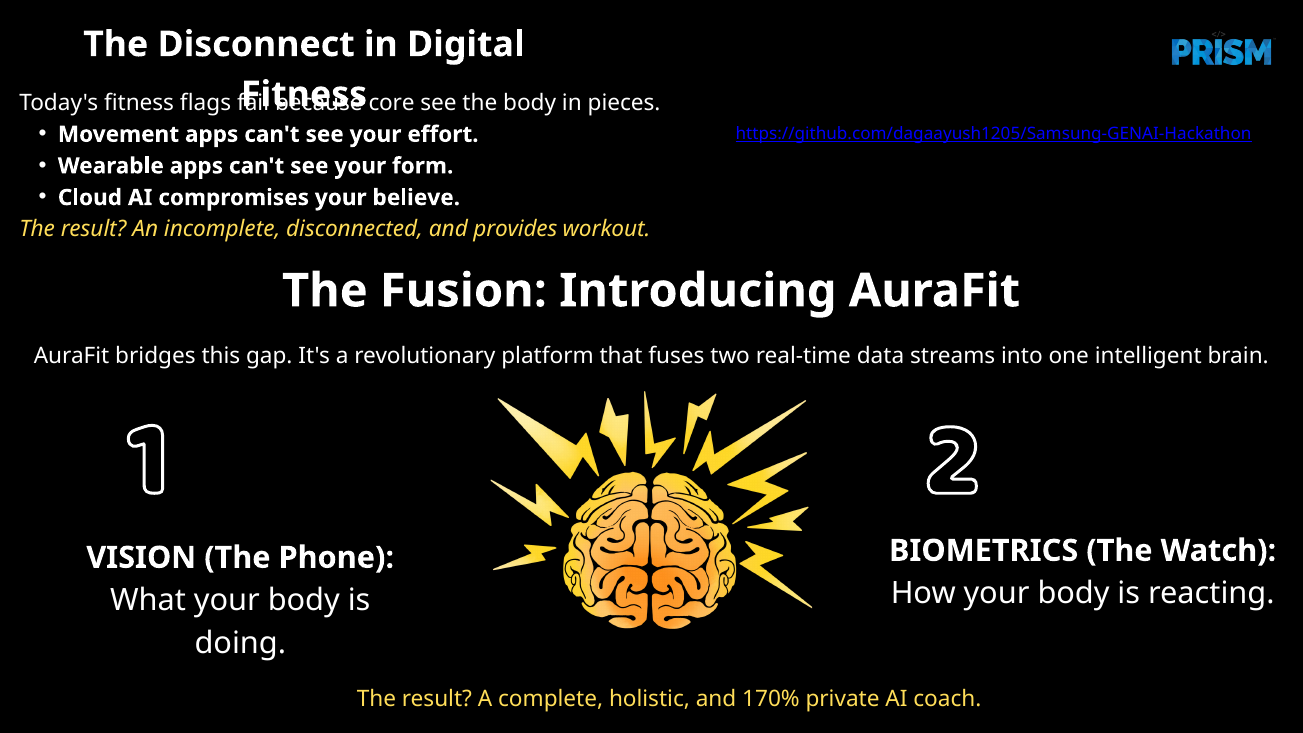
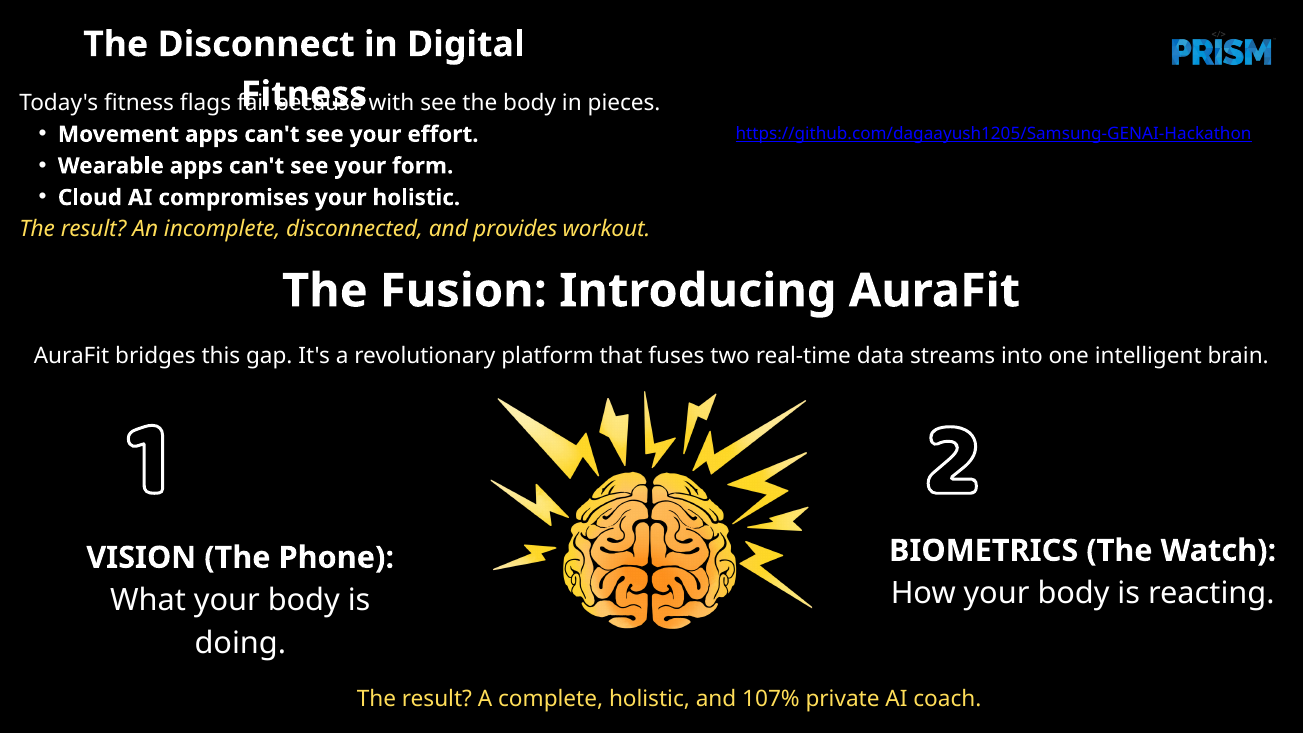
core: core -> with (391, 103)
your believe: believe -> holistic (416, 198)
170%: 170% -> 107% (771, 699)
